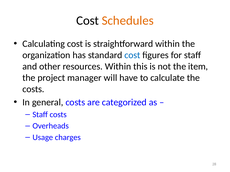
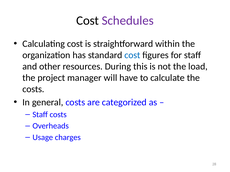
Schedules colour: orange -> purple (128, 21)
resources Within: Within -> During (118, 67)
item: item -> load (198, 67)
